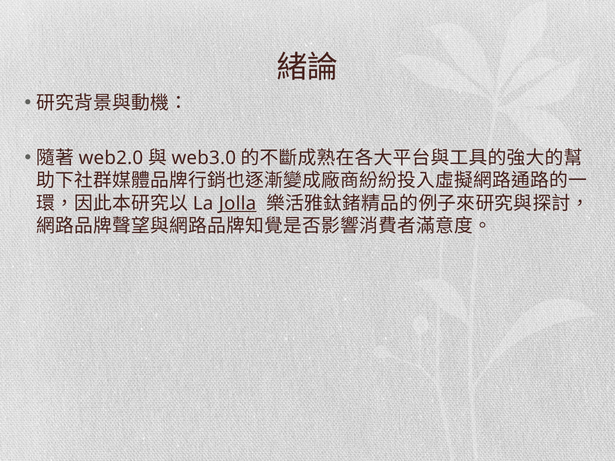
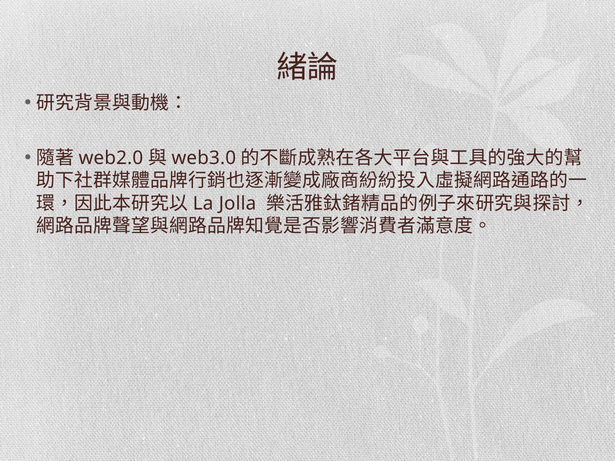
Jolla underline: present -> none (238, 203)
